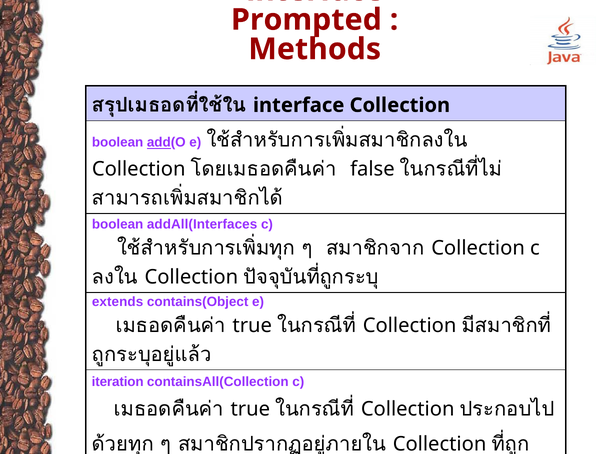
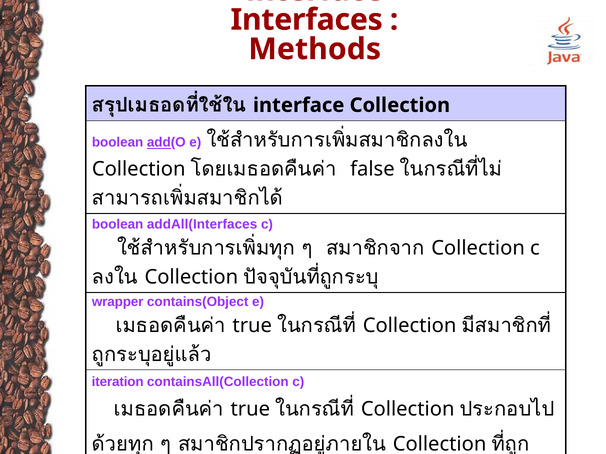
Prompted: Prompted -> Interfaces (307, 20)
extends: extends -> wrapper (118, 302)
